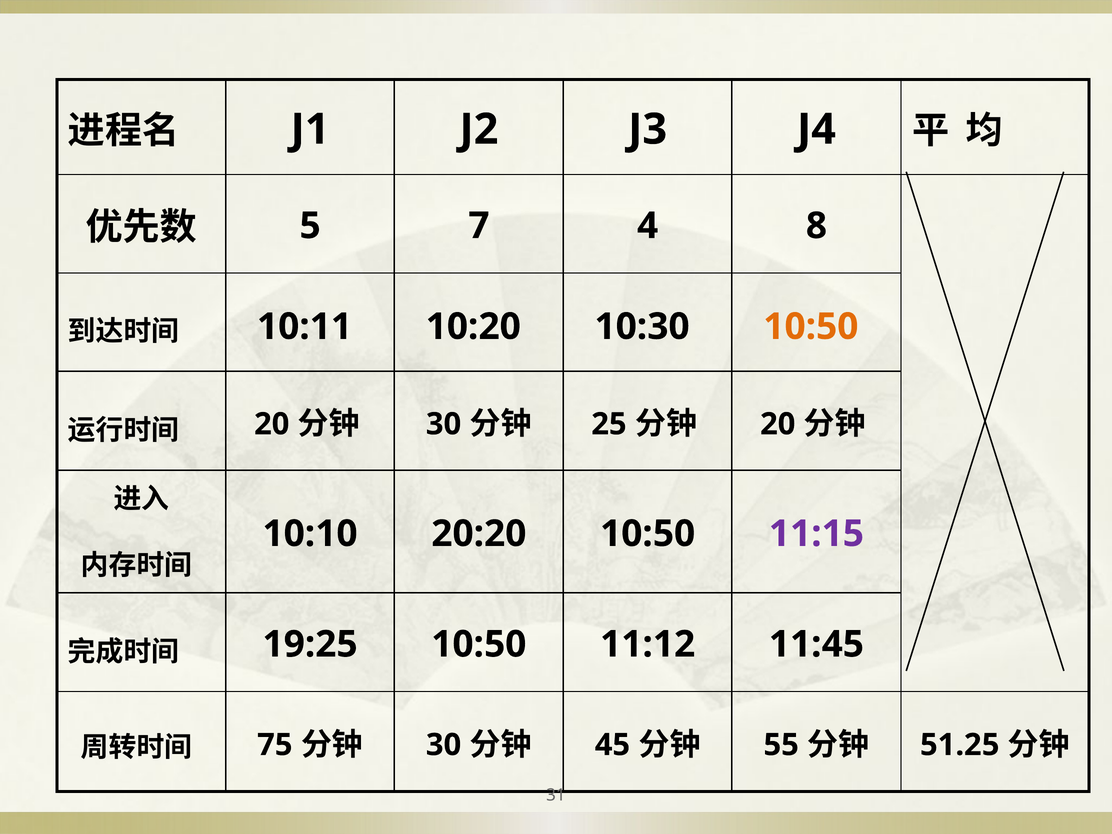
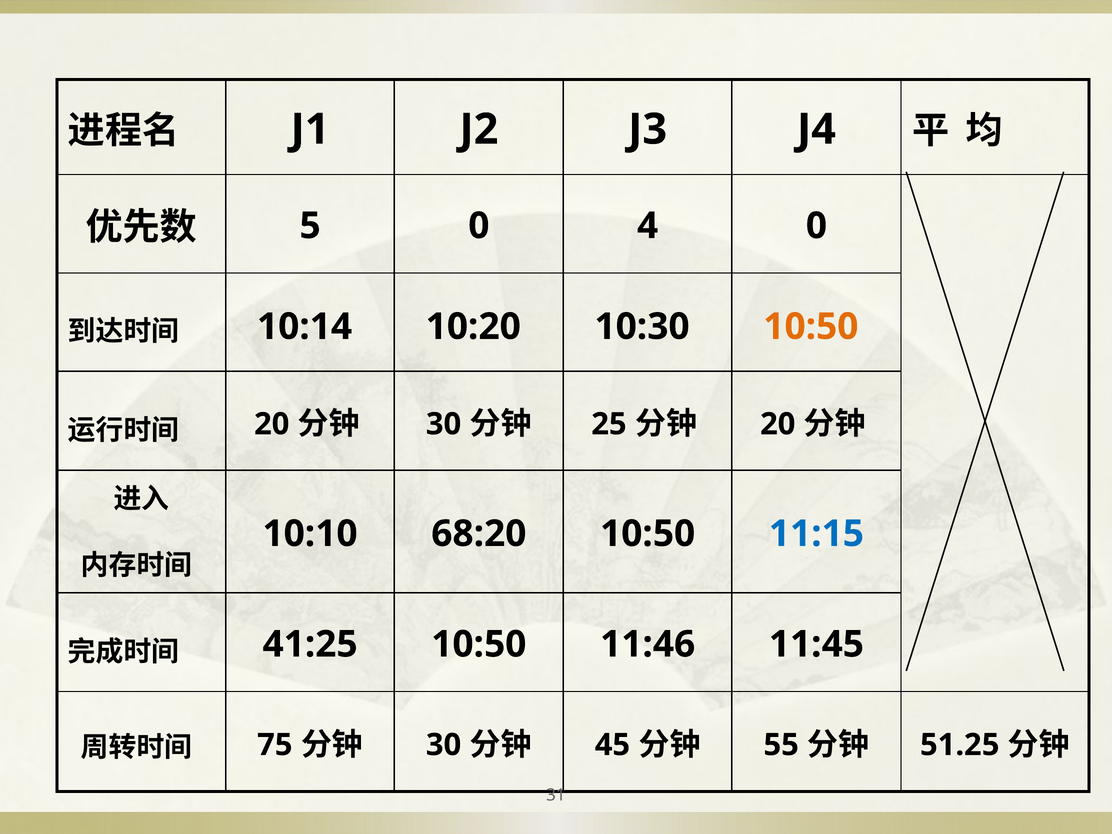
5 7: 7 -> 0 (479, 226)
4 8: 8 -> 0 (816, 226)
10:11: 10:11 -> 10:14 (305, 327)
20:20: 20:20 -> 68:20 (479, 534)
11:15 colour: purple -> blue (816, 534)
19:25: 19:25 -> 41:25 (310, 644)
11:12: 11:12 -> 11:46 (648, 644)
